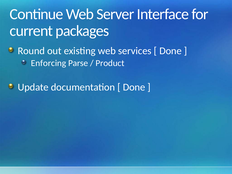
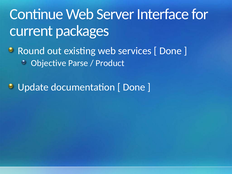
Enforcing: Enforcing -> Objective (49, 63)
